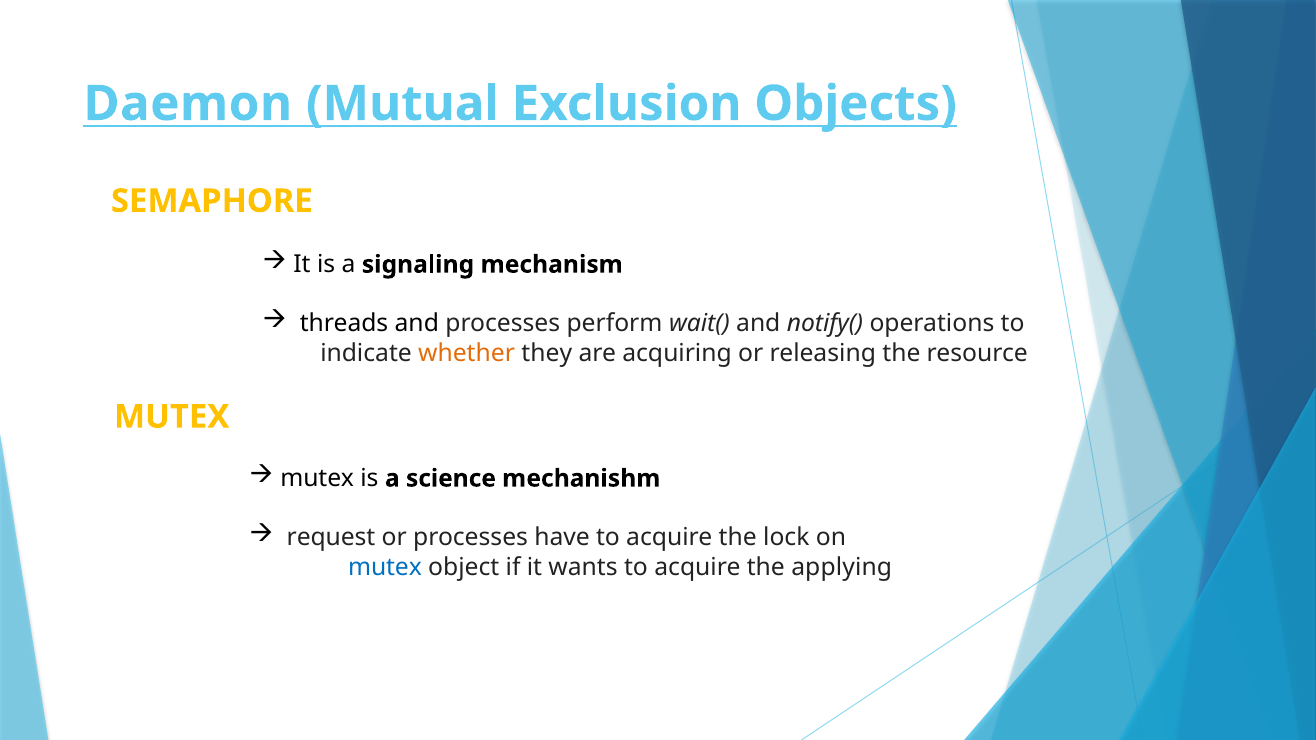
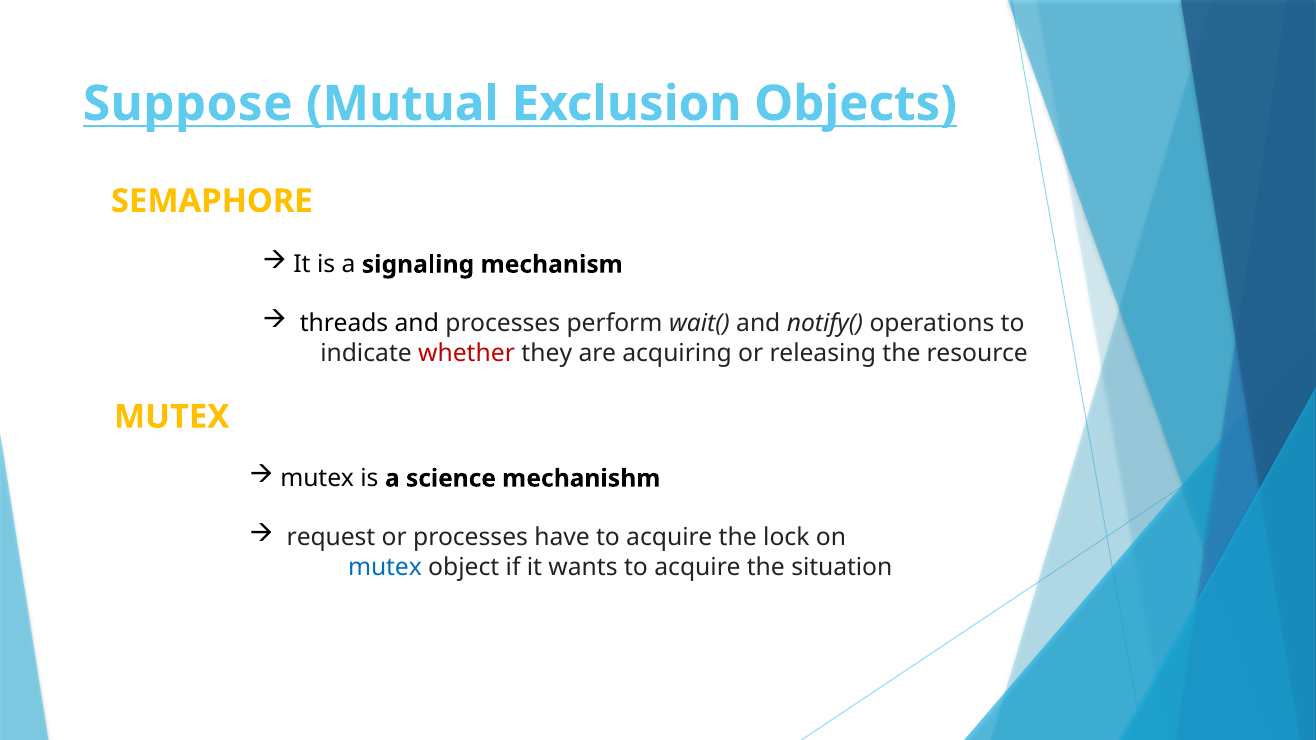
Daemon: Daemon -> Suppose (188, 104)
whether colour: orange -> red (467, 353)
applying: applying -> situation (842, 567)
